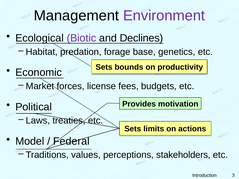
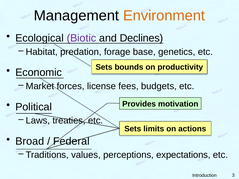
Environment colour: purple -> orange (164, 16)
Model: Model -> Broad (30, 141)
stakeholders: stakeholders -> expectations (183, 155)
